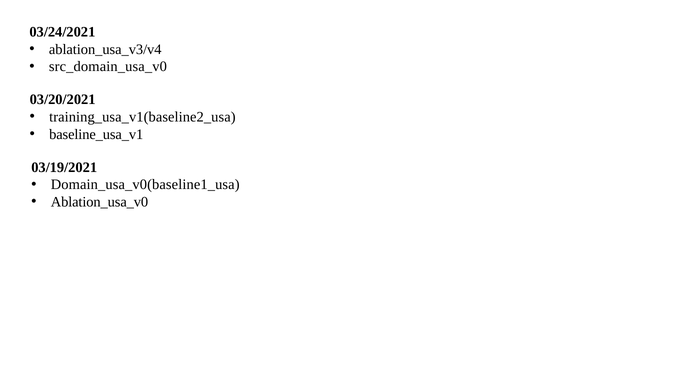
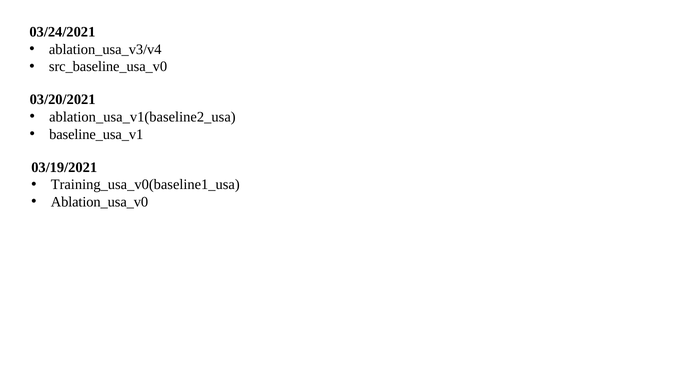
src_domain_usa_v0: src_domain_usa_v0 -> src_baseline_usa_v0 (108, 67)
training_usa_v1(baseline2_usa: training_usa_v1(baseline2_usa -> ablation_usa_v1(baseline2_usa (142, 117)
Domain_usa_v0(baseline1_usa: Domain_usa_v0(baseline1_usa -> Training_usa_v0(baseline1_usa (145, 185)
